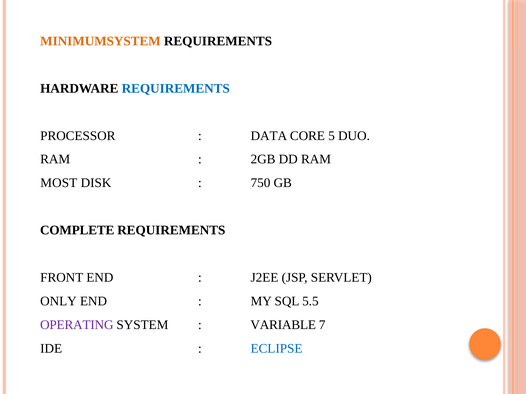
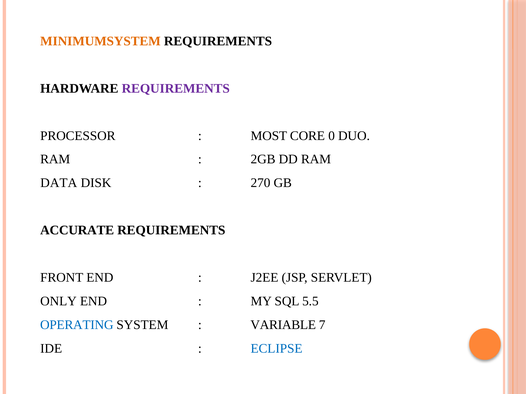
REQUIREMENTS colour: blue -> purple (176, 89)
DATA: DATA -> MOST (269, 136)
5: 5 -> 0 (332, 136)
MOST: MOST -> DATA (59, 183)
750: 750 -> 270 (260, 183)
COMPLETE: COMPLETE -> ACCURATE (77, 231)
OPERATING colour: purple -> blue (77, 325)
